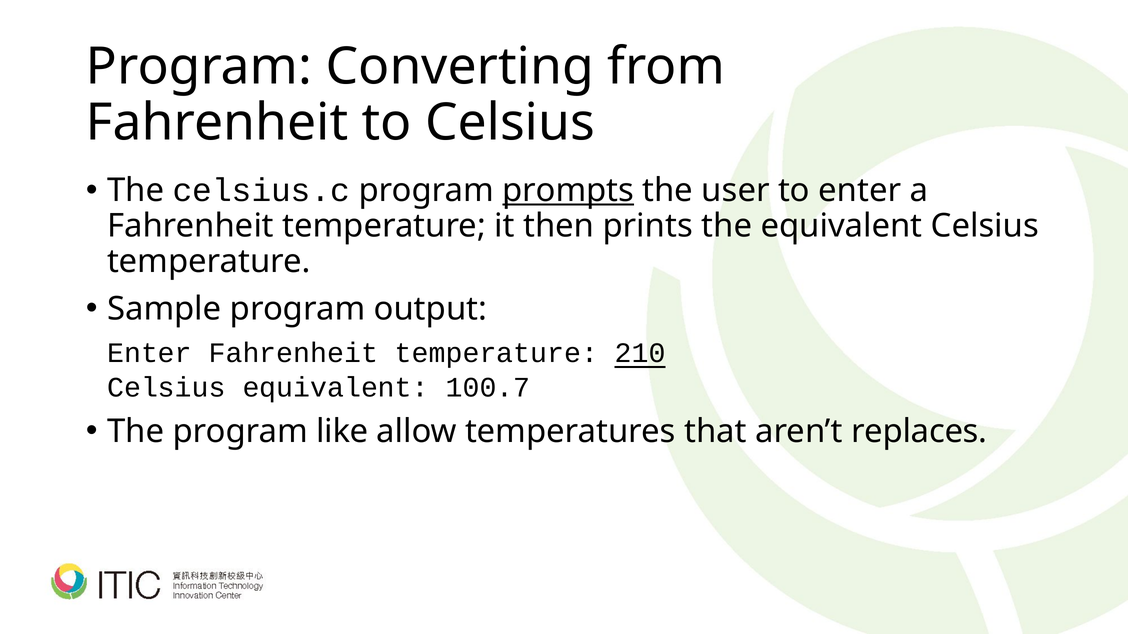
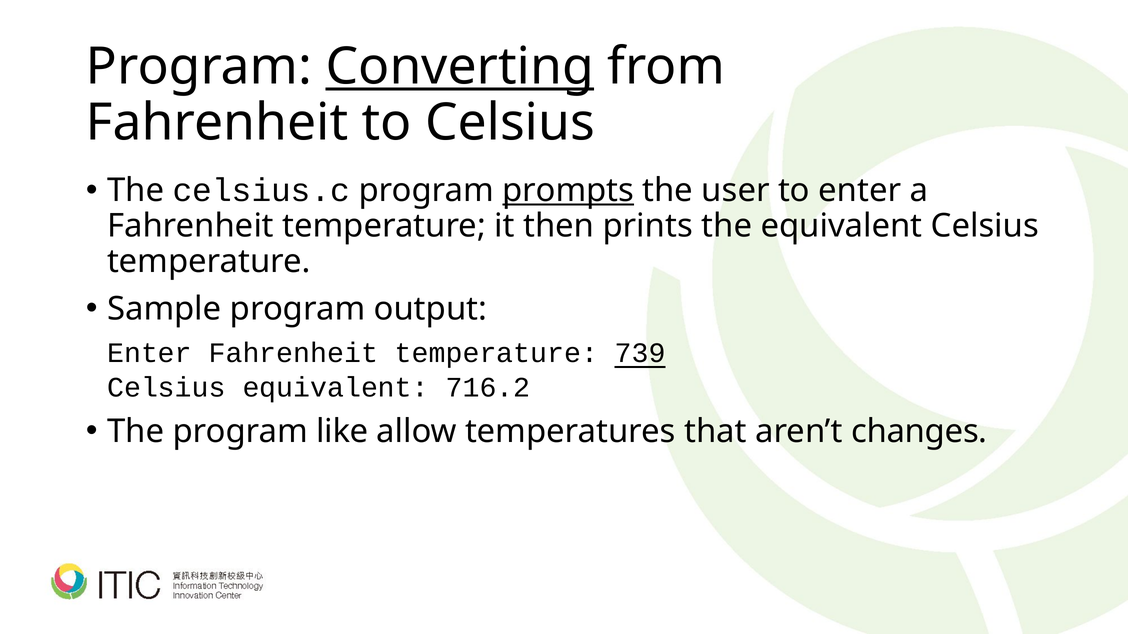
Converting underline: none -> present (460, 67)
210: 210 -> 739 (640, 353)
100.7: 100.7 -> 716.2 (488, 388)
replaces: replaces -> changes (919, 432)
